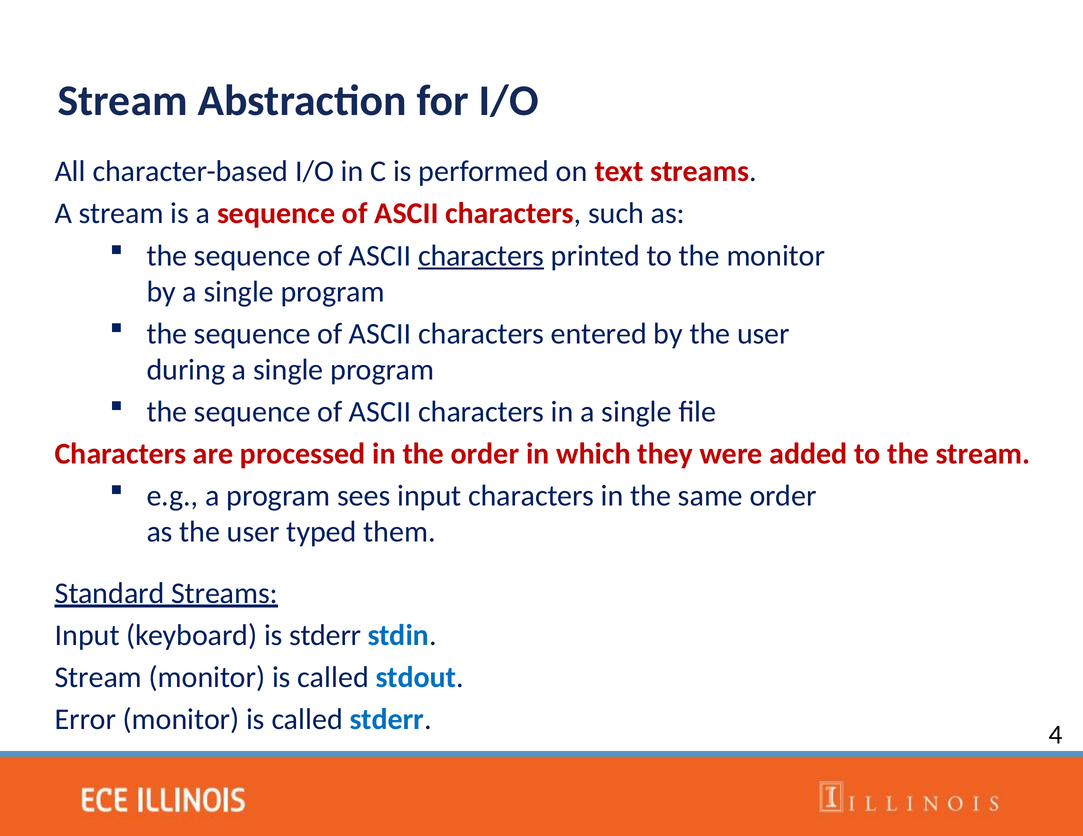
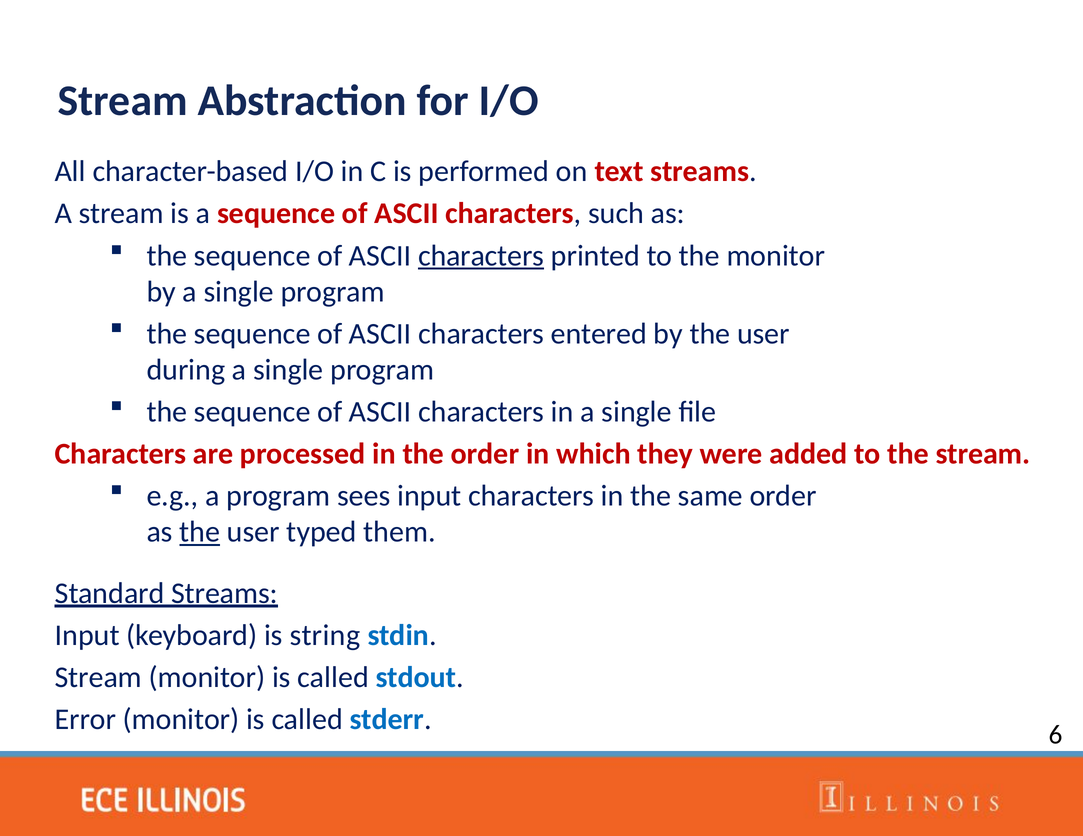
the underline: none -> present (200, 533)
is stderr: stderr -> string (325, 636)
4: 4 -> 6 (1056, 735)
